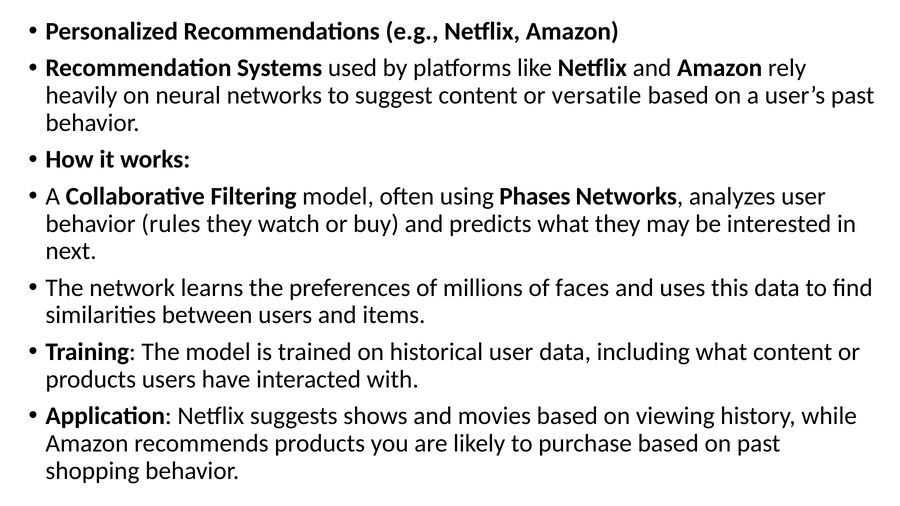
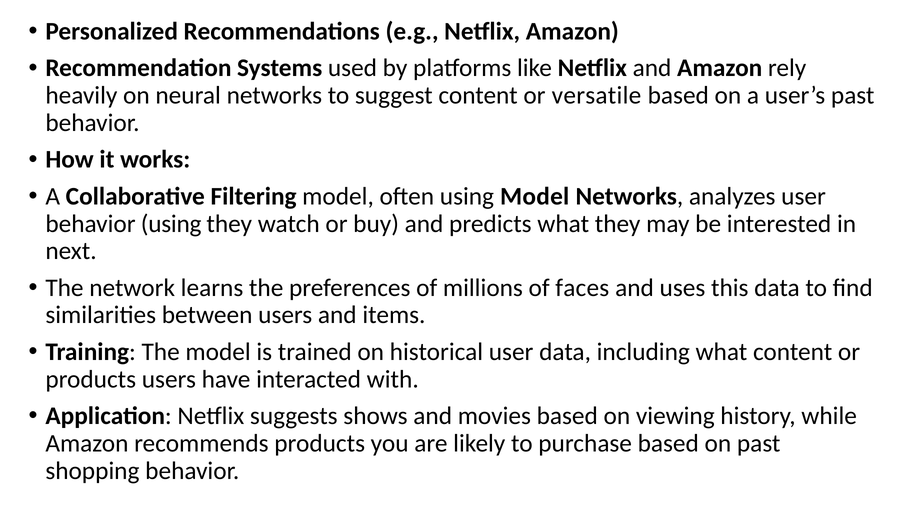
using Phases: Phases -> Model (535, 196)
behavior rules: rules -> using (171, 224)
